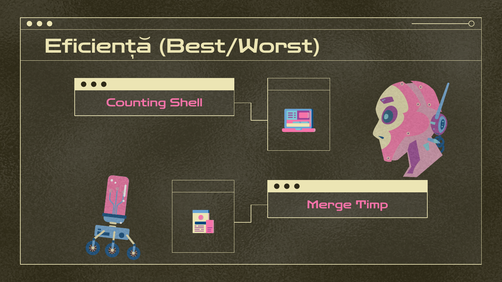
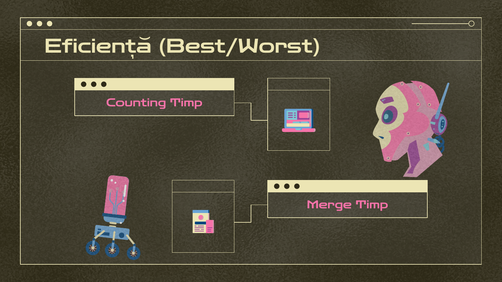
Counting Shell: Shell -> Timp (186, 103)
